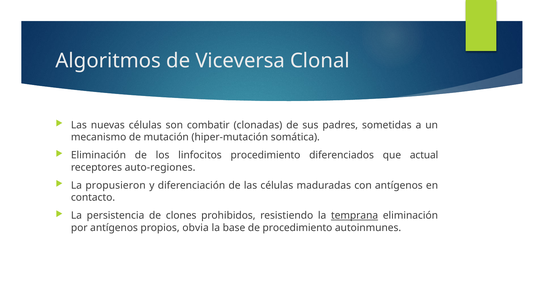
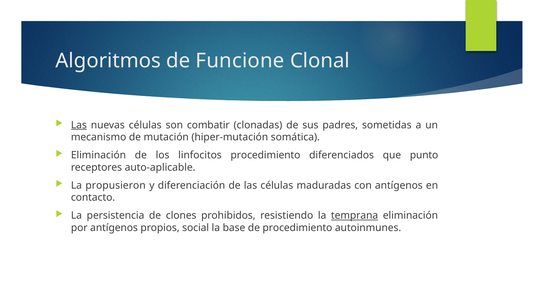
Viceversa: Viceversa -> Funcione (240, 61)
Las underline: none -> present (79, 125)
actual: actual -> punto (424, 155)
auto-regiones: auto-regiones -> auto-aplicable (160, 167)
obvia: obvia -> social (196, 228)
